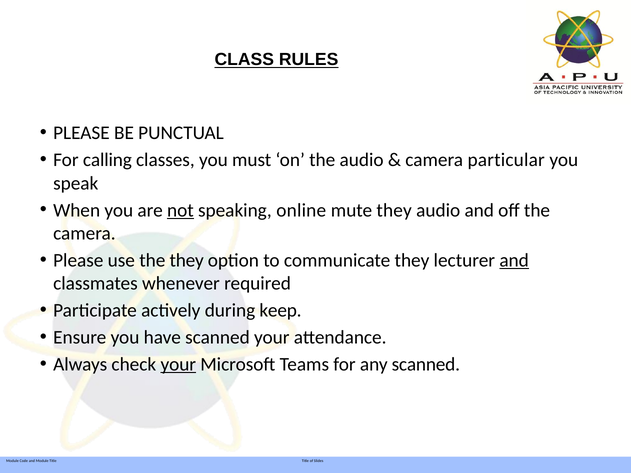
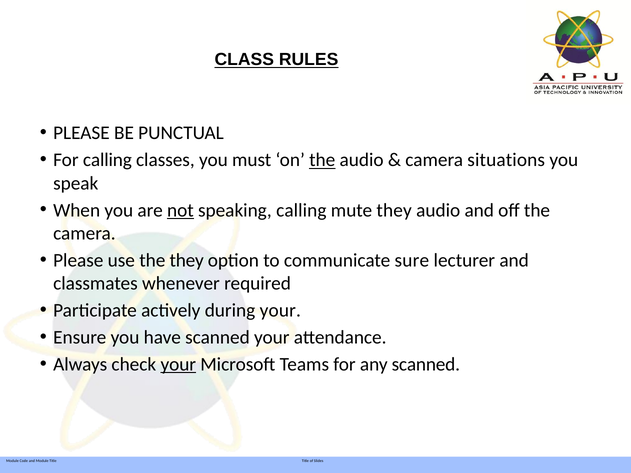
the underline: none -> present (322, 160)
particular: particular -> situations (506, 160)
speaking online: online -> calling (301, 210)
communicate they: they -> sure (412, 260)
and underline: present -> none (514, 260)
during keep: keep -> your (280, 310)
